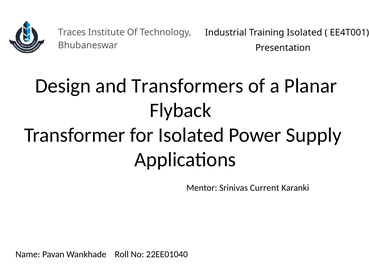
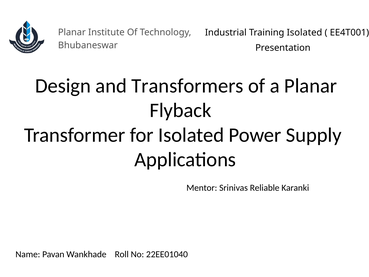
Traces: Traces -> Planar (72, 32)
Current: Current -> Reliable (265, 188)
